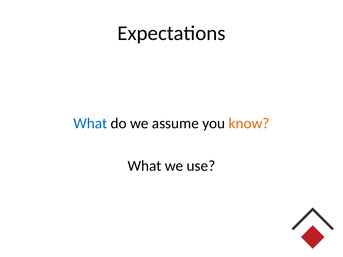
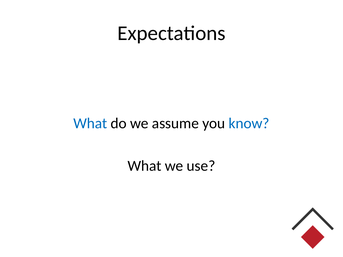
know colour: orange -> blue (249, 123)
